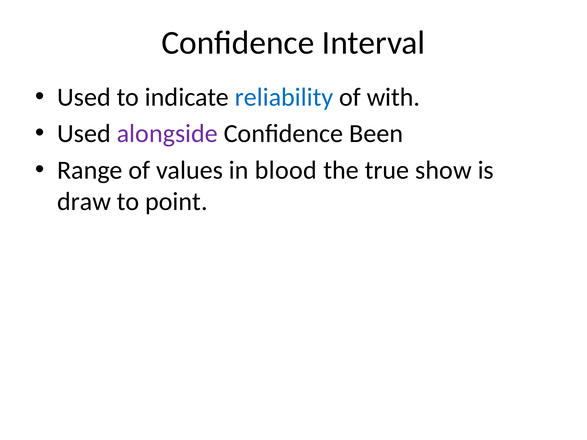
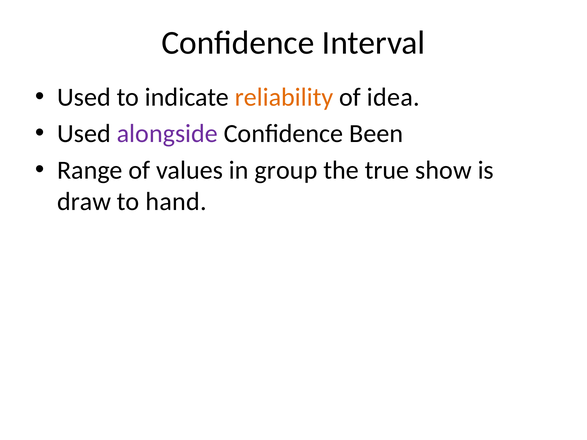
reliability colour: blue -> orange (284, 97)
with: with -> idea (393, 97)
blood: blood -> group (286, 170)
point: point -> hand (176, 202)
